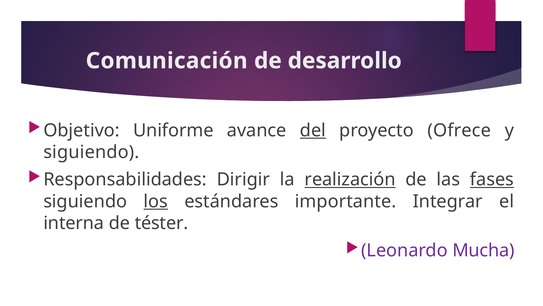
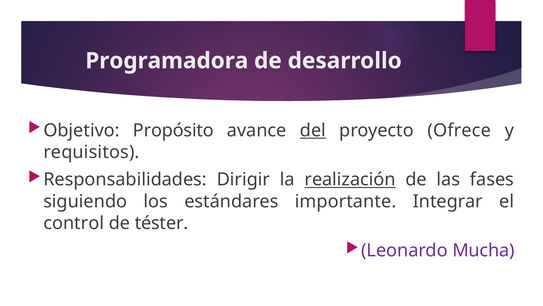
Comunicación: Comunicación -> Programadora (167, 61)
Uniforme: Uniforme -> Propósito (173, 130)
siguiendo: siguiendo -> requisitos (91, 152)
fases underline: present -> none (492, 179)
los underline: present -> none (156, 201)
interna: interna -> control (74, 223)
